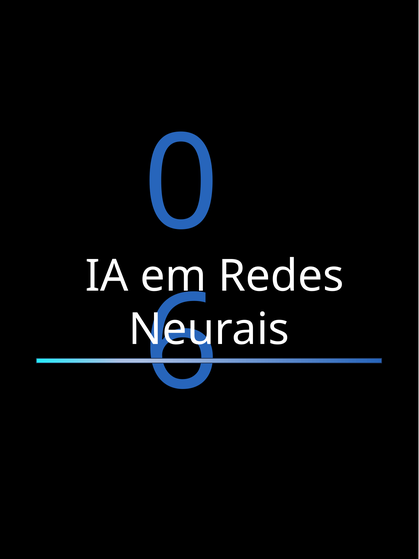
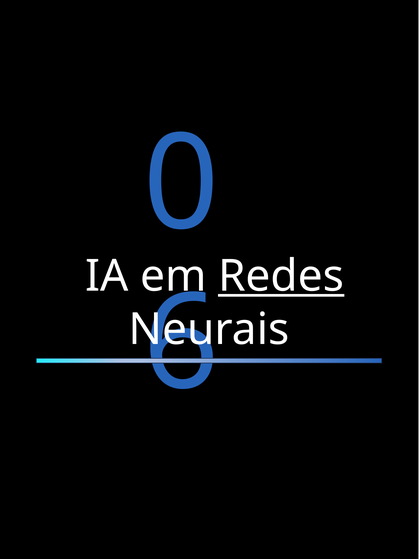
Redes underline: none -> present (281, 276)
